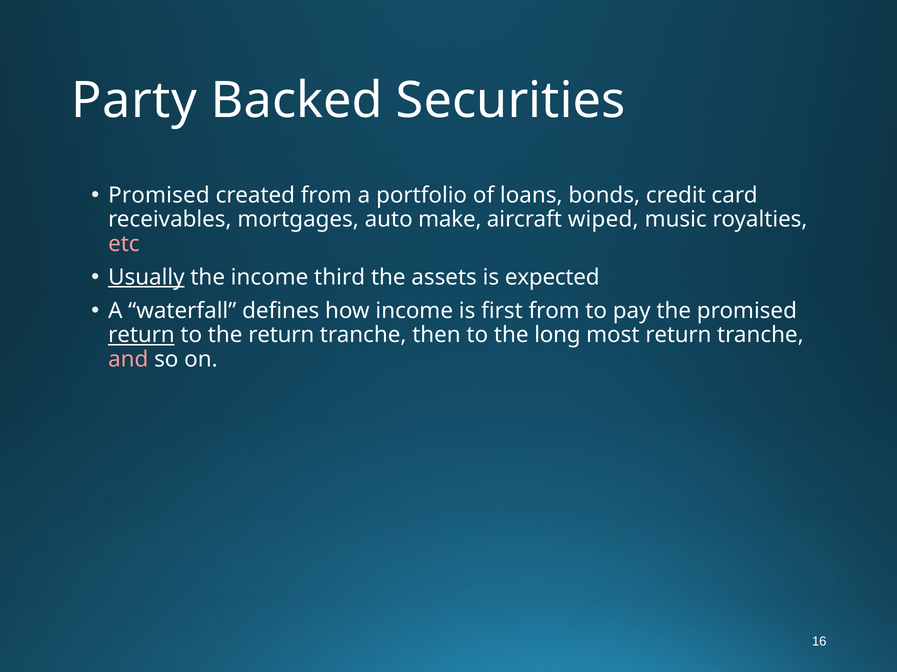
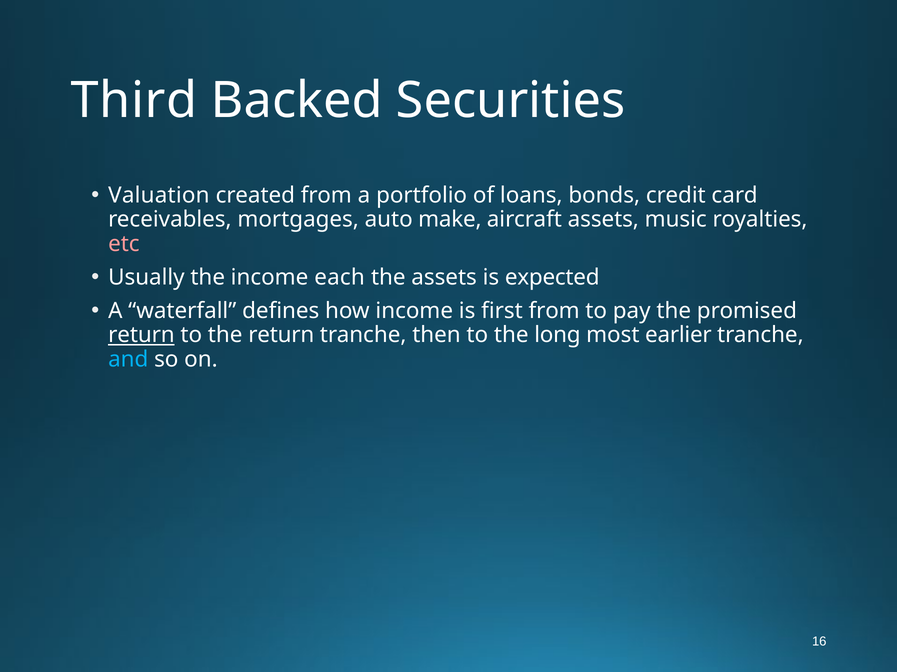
Party: Party -> Third (134, 100)
Promised: Promised -> Valuation (159, 196)
aircraft wiped: wiped -> assets (603, 220)
Usually underline: present -> none (146, 278)
third: third -> each (340, 278)
most return: return -> earlier (678, 335)
and colour: pink -> light blue (128, 360)
